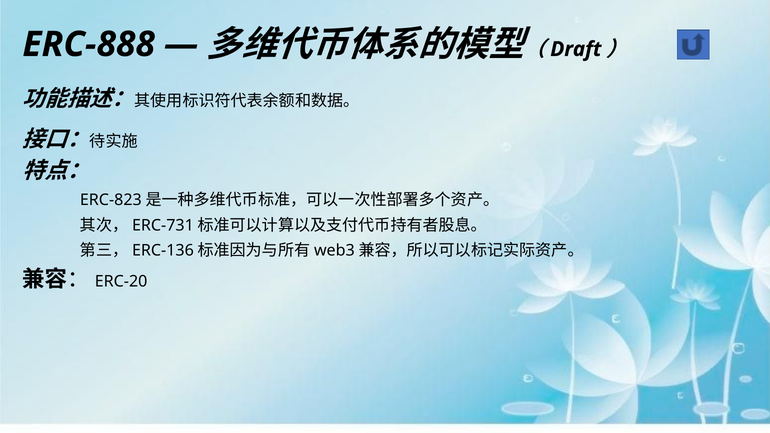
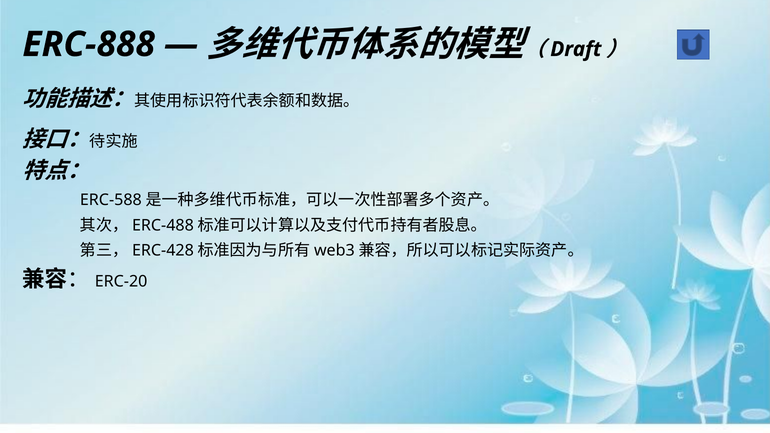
ERC-823: ERC-823 -> ERC-588 (111, 200)
ERC-731: ERC-731 -> ERC-488 (163, 225)
ERC-136: ERC-136 -> ERC-428 (163, 251)
